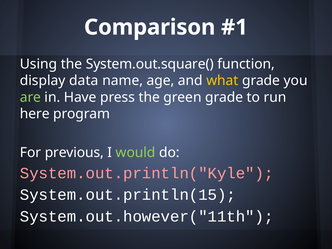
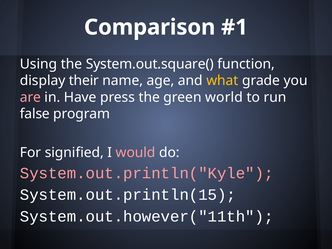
data: data -> their (84, 81)
are colour: light green -> pink (30, 97)
green grade: grade -> world (224, 97)
here: here -> false (35, 114)
previous: previous -> signified (74, 153)
would colour: light green -> pink (136, 153)
